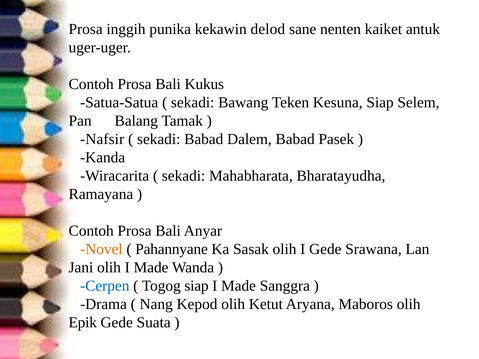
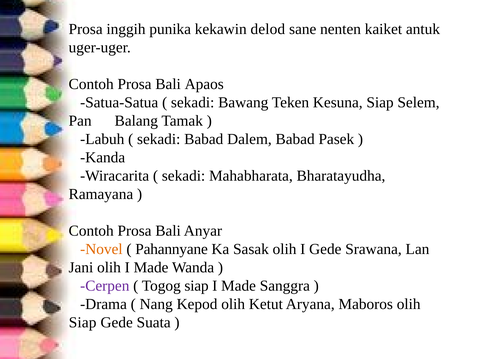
Kukus: Kukus -> Apaos (204, 84)
Nafsir: Nafsir -> Labuh (102, 139)
Cerpen colour: blue -> purple (105, 286)
Epik: Epik -> Siap (83, 323)
